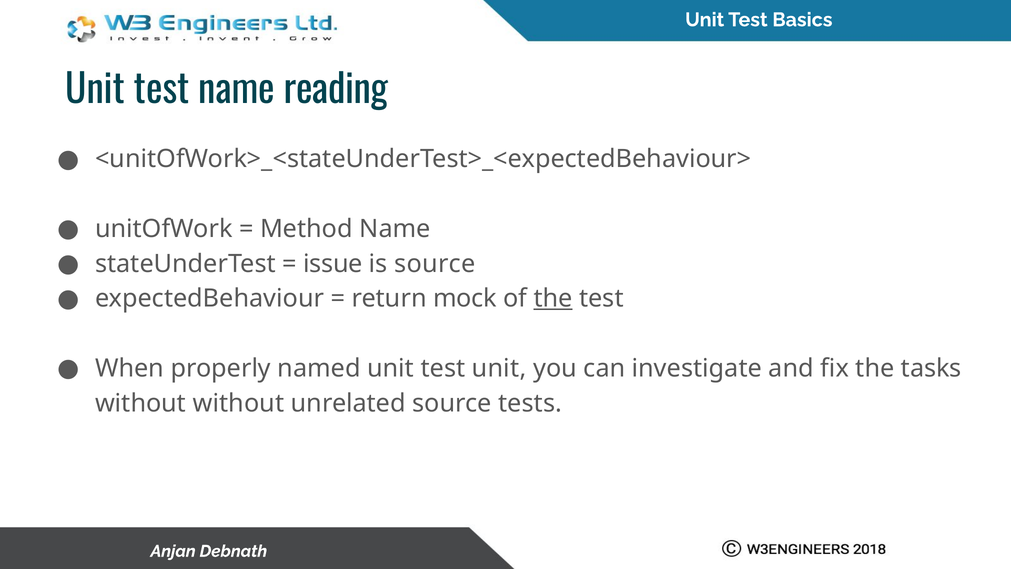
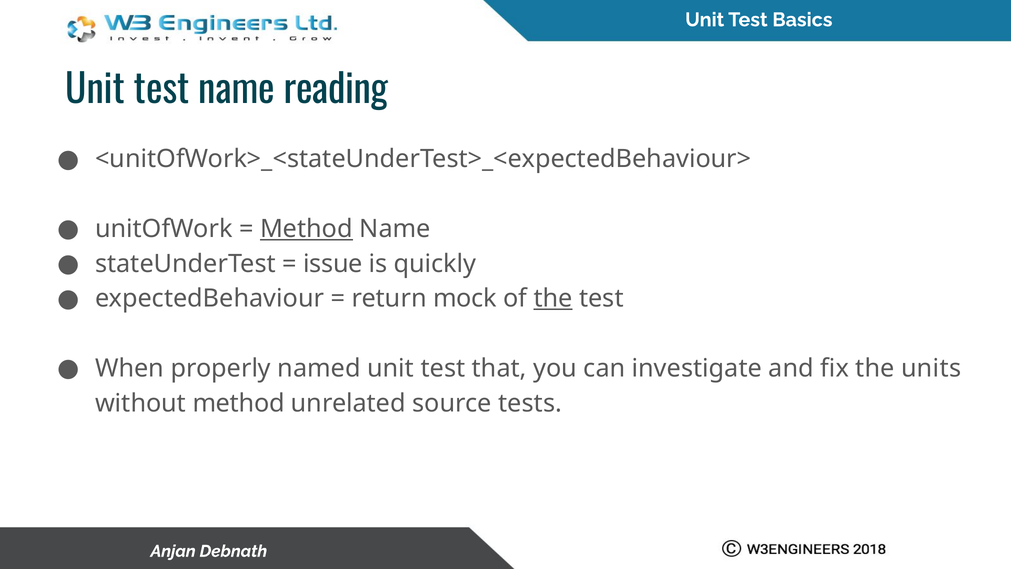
Method underline: none -> present (306, 229)
is source: source -> quickly (435, 264)
test unit: unit -> that (499, 368)
tasks: tasks -> units (931, 368)
without without: without -> method (239, 403)
